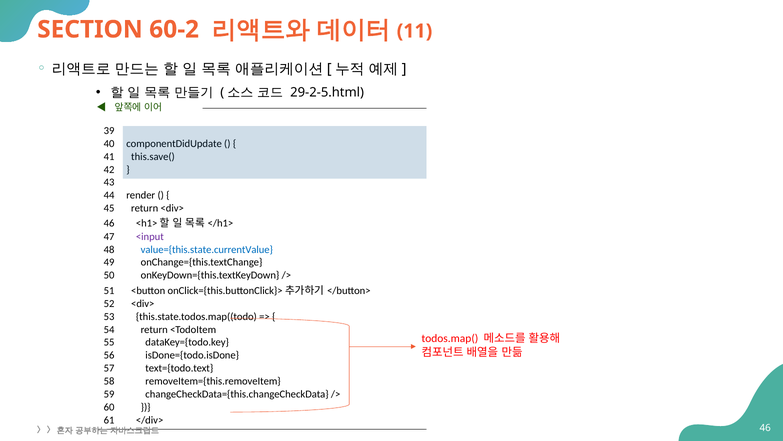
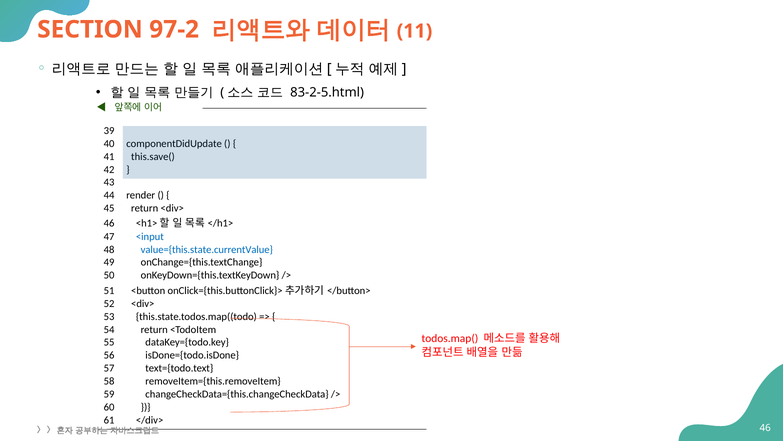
60-2: 60-2 -> 97-2 (174, 29)
29-2-5.html: 29-2-5.html -> 83-2-5.html (327, 92)
<input colour: purple -> blue (150, 236)
